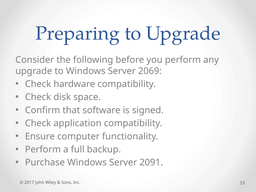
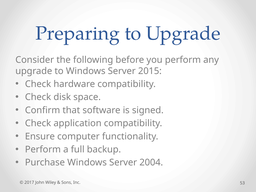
2069: 2069 -> 2015 (150, 71)
2091: 2091 -> 2004 (151, 163)
